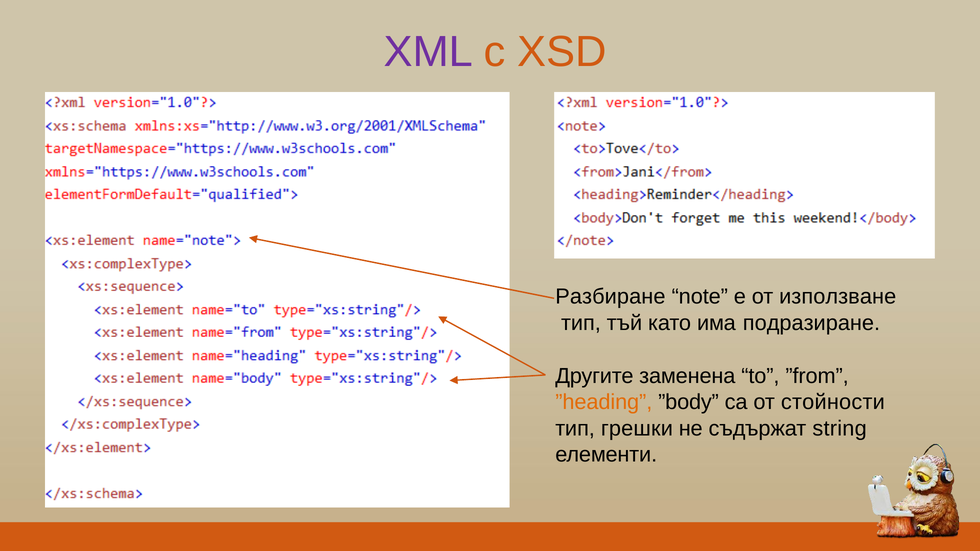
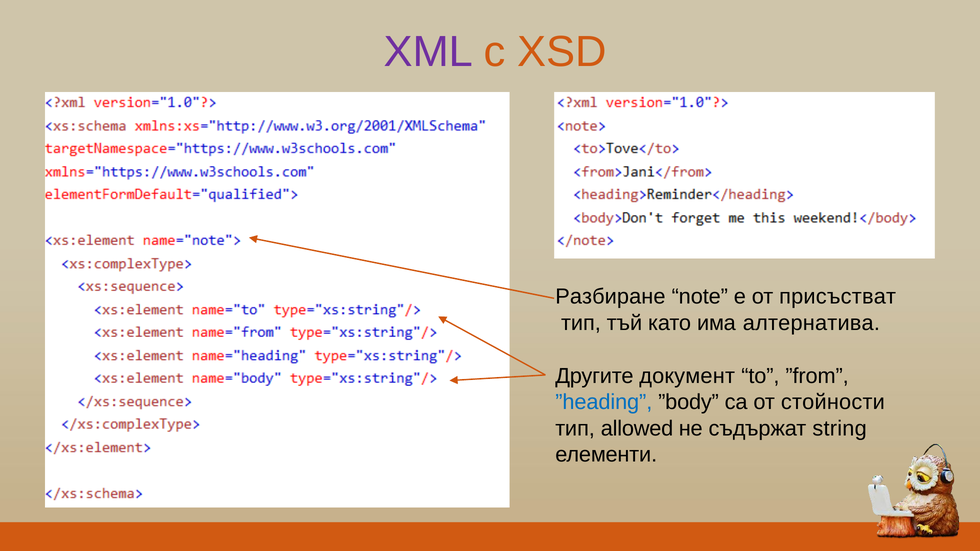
използване: използване -> присъстват (838, 297)
подразиране: подразиране -> алтернатива (811, 323)
заменена: заменена -> документ (687, 376)
”heading colour: orange -> blue (604, 402)
грешки: грешки -> allowed (637, 429)
